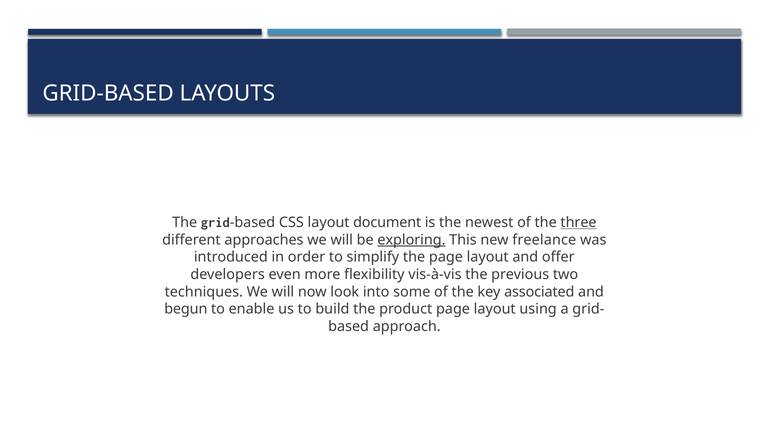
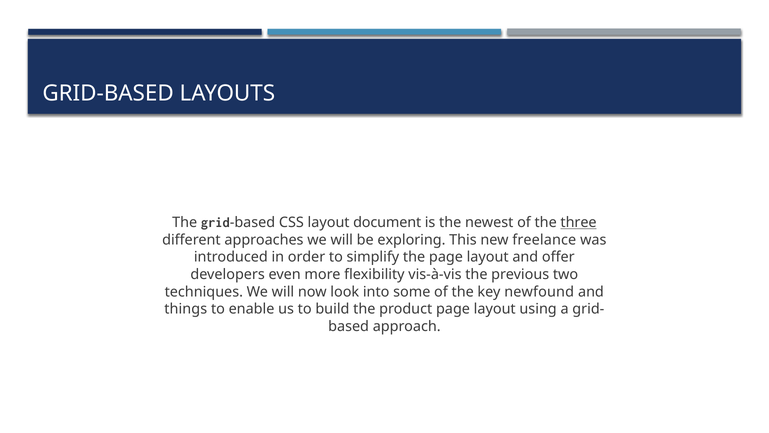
exploring underline: present -> none (411, 240)
associated: associated -> newfound (539, 292)
begun: begun -> things (186, 309)
